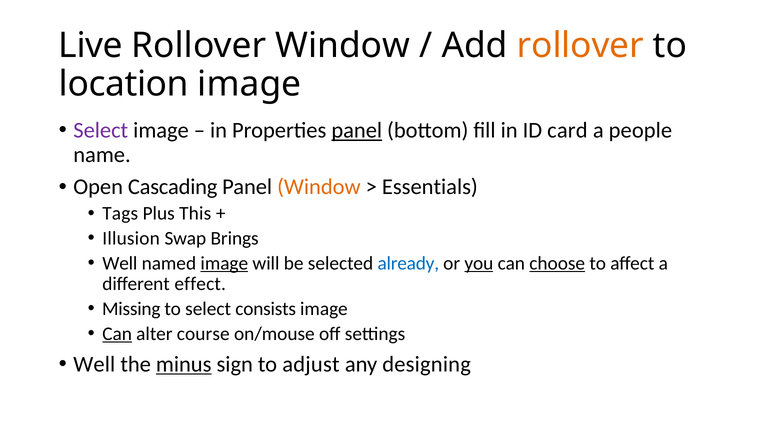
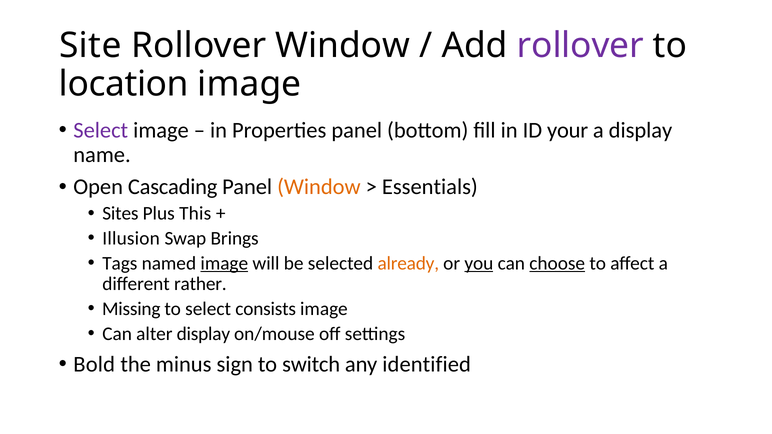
Live: Live -> Site (90, 46)
rollover colour: orange -> purple (580, 46)
panel underline: present -> none (357, 130)
card: card -> your (568, 130)
a people: people -> display (640, 130)
Tags: Tags -> Sites (120, 214)
Well: Well -> Tags (120, 263)
already colour: blue -> orange (408, 263)
effect: effect -> rather (200, 284)
Can underline: present -> none (117, 334)
alter course: course -> display (203, 334)
Well: Well -> Bold (94, 364)
minus underline: present -> none (184, 364)
adjust: adjust -> switch (311, 364)
designing: designing -> identified (427, 364)
